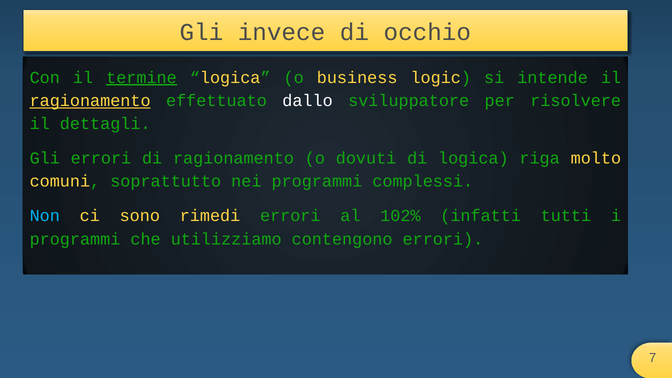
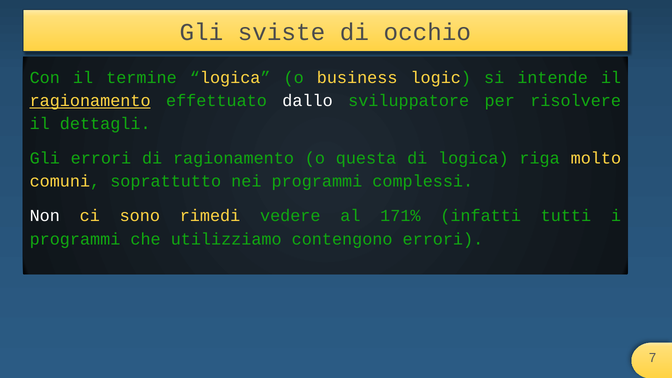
invece: invece -> sviste (281, 32)
termine underline: present -> none (141, 78)
dovuti: dovuti -> questa (366, 158)
Non colour: light blue -> white (45, 216)
rimedi errori: errori -> vedere (290, 216)
102%: 102% -> 171% (400, 216)
